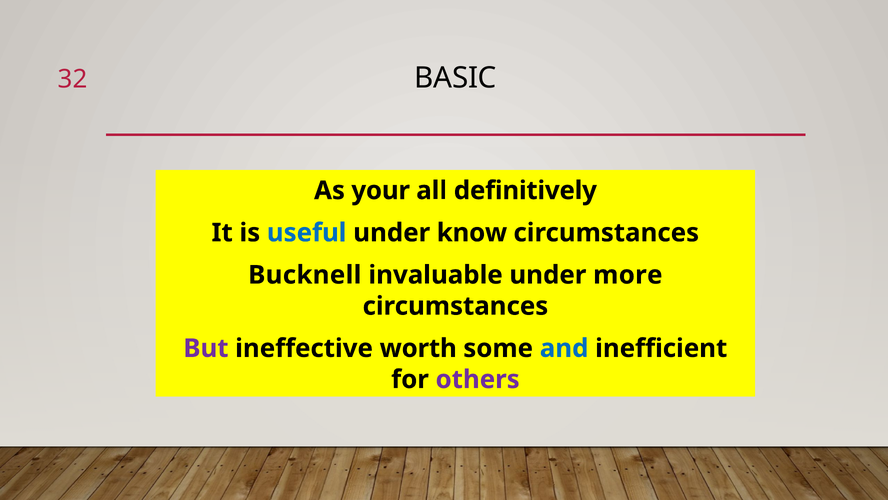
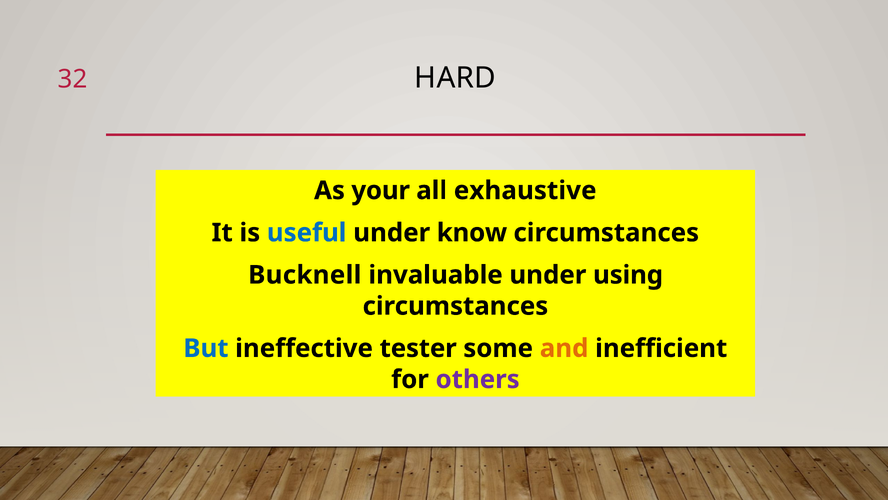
BASIC: BASIC -> HARD (455, 78)
definitively: definitively -> exhaustive (525, 190)
more: more -> using (628, 275)
But colour: purple -> blue (206, 348)
worth: worth -> tester (418, 348)
and colour: blue -> orange (564, 348)
